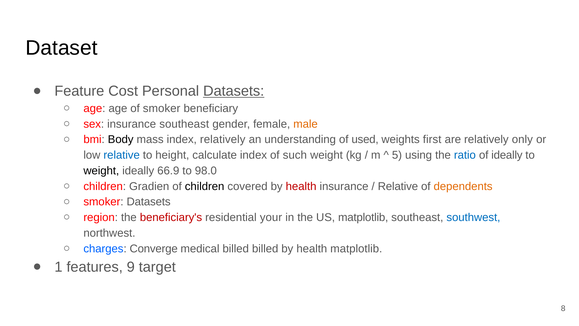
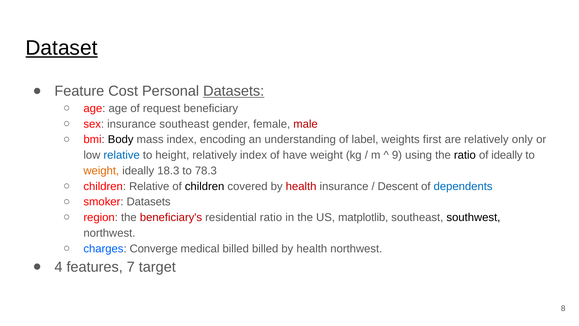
Dataset underline: none -> present (62, 48)
of smoker: smoker -> request (162, 108)
male colour: orange -> red (306, 124)
index relatively: relatively -> encoding (223, 139)
used: used -> label (365, 139)
height calculate: calculate -> relatively (215, 155)
such: such -> have (295, 155)
5: 5 -> 9 (397, 155)
ratio colour: blue -> black (465, 155)
weight colour: black -> orange (101, 171)
66.9: 66.9 -> 18.3 (168, 171)
98.0: 98.0 -> 78.3 (206, 171)
children Gradien: Gradien -> Relative (149, 186)
Relative: Relative -> Descent (398, 186)
dependents colour: orange -> blue (463, 186)
residential your: your -> ratio (271, 217)
southwest colour: blue -> black (473, 217)
health matplotlib: matplotlib -> northwest (356, 248)
1: 1 -> 4 (59, 267)
9: 9 -> 7 (131, 267)
